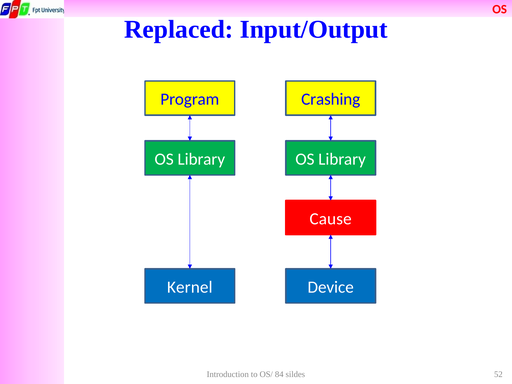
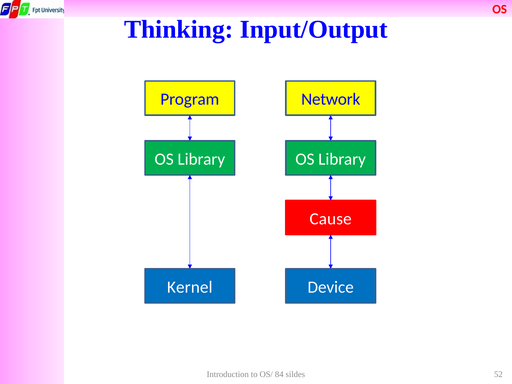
Replaced: Replaced -> Thinking (179, 30)
Crashing: Crashing -> Network (331, 99)
